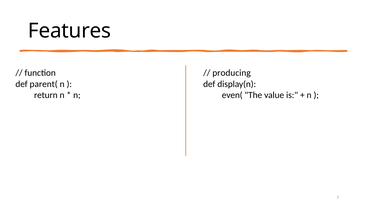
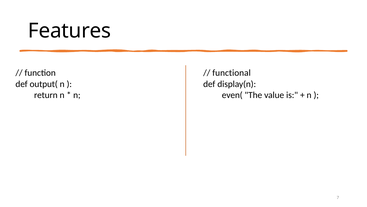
producing: producing -> functional (232, 73)
parent(: parent( -> output( (44, 84)
